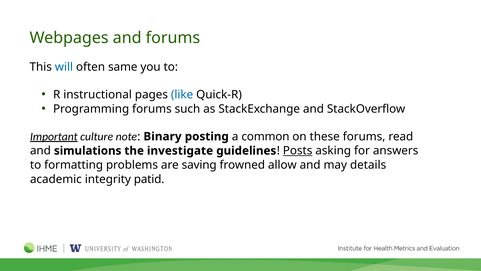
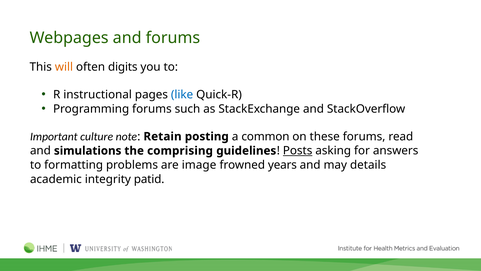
will colour: blue -> orange (64, 67)
same: same -> digits (123, 67)
Important underline: present -> none (54, 136)
Binary: Binary -> Retain (163, 136)
investigate: investigate -> comprising (180, 151)
saving: saving -> image (199, 165)
allow: allow -> years (282, 165)
